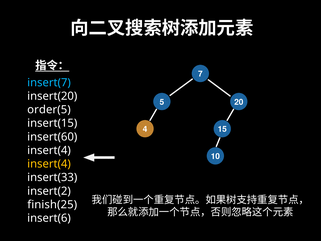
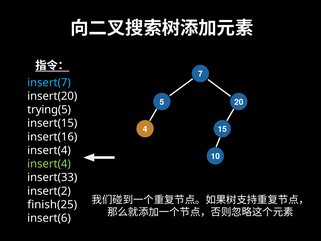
order(5: order(5 -> trying(5 (49, 110)
insert(60: insert(60 -> insert(16 (52, 137)
insert(4 colour: yellow -> light green (49, 164)
